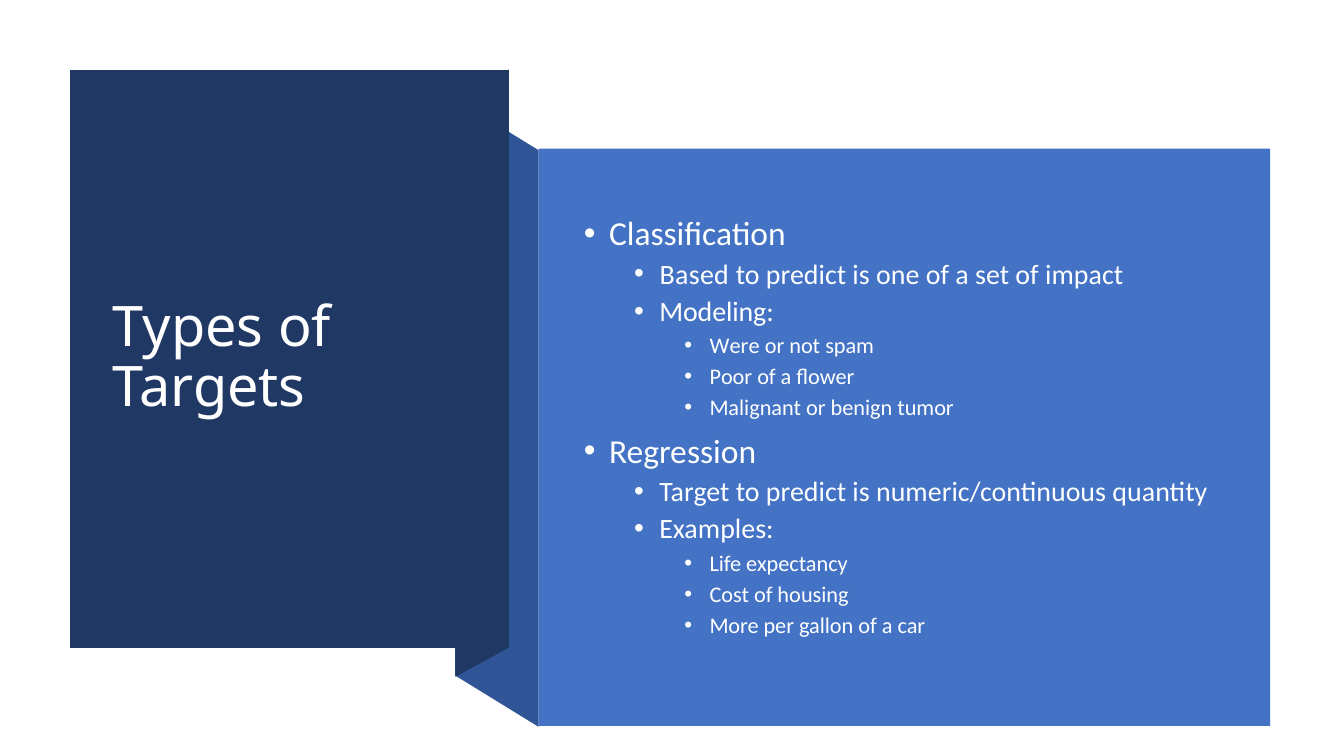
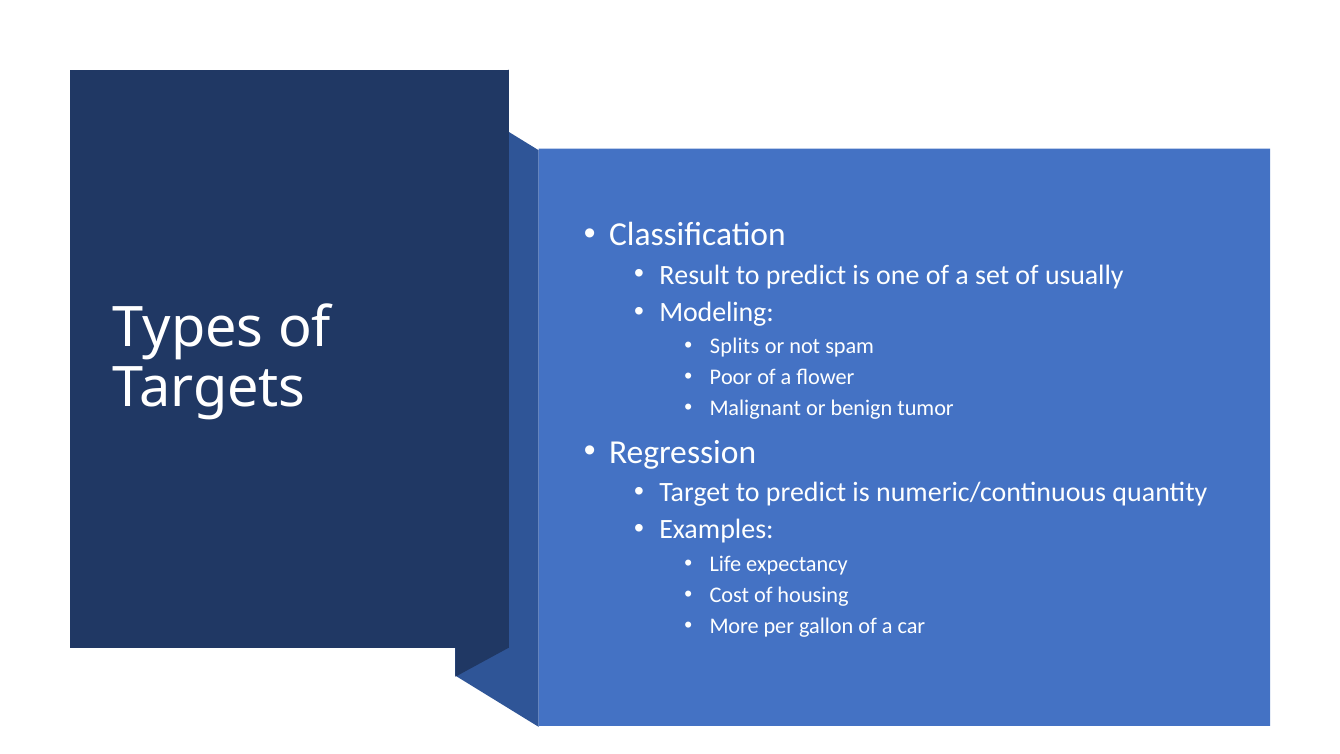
Based: Based -> Result (694, 275)
impact: impact -> usually (1084, 275)
Were: Were -> Splits (735, 346)
